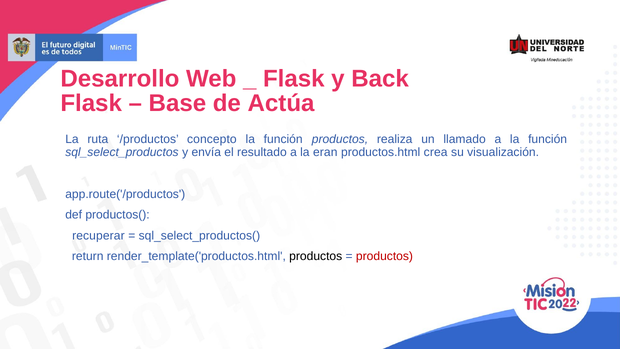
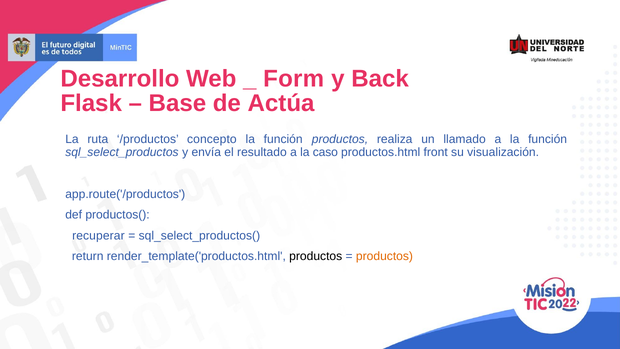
Flask: Flask -> Form (294, 79)
eran: eran -> caso (325, 152)
crea: crea -> front (436, 152)
productos colour: red -> orange (384, 256)
